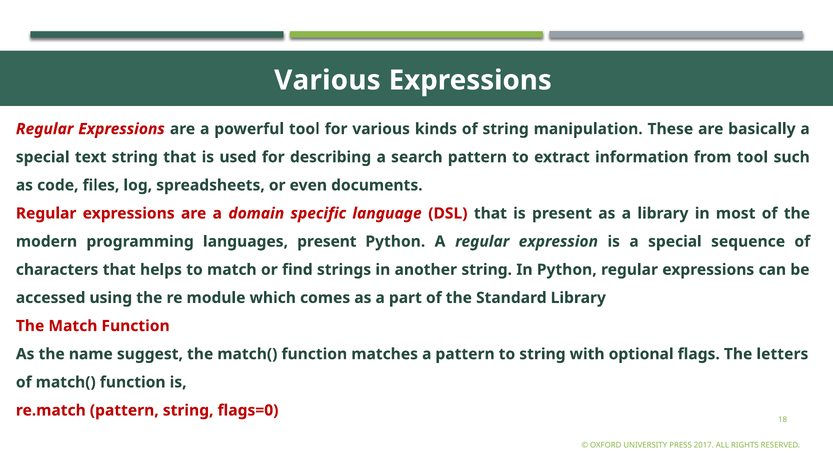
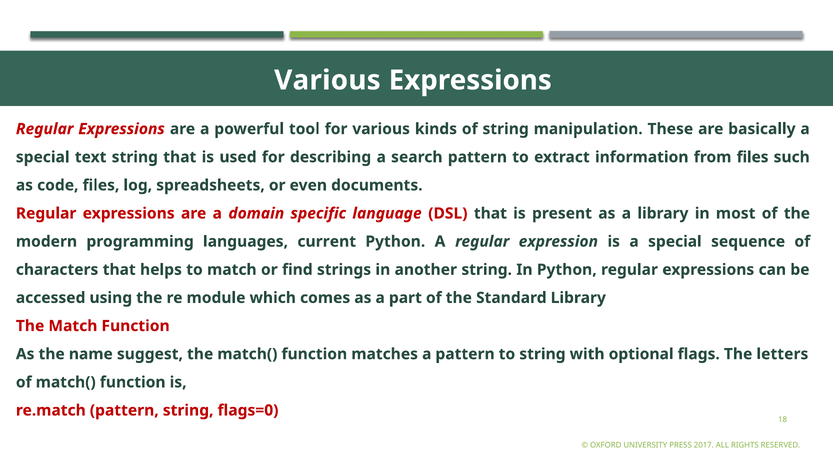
from tool: tool -> files (753, 157)
languages present: present -> current (327, 241)
